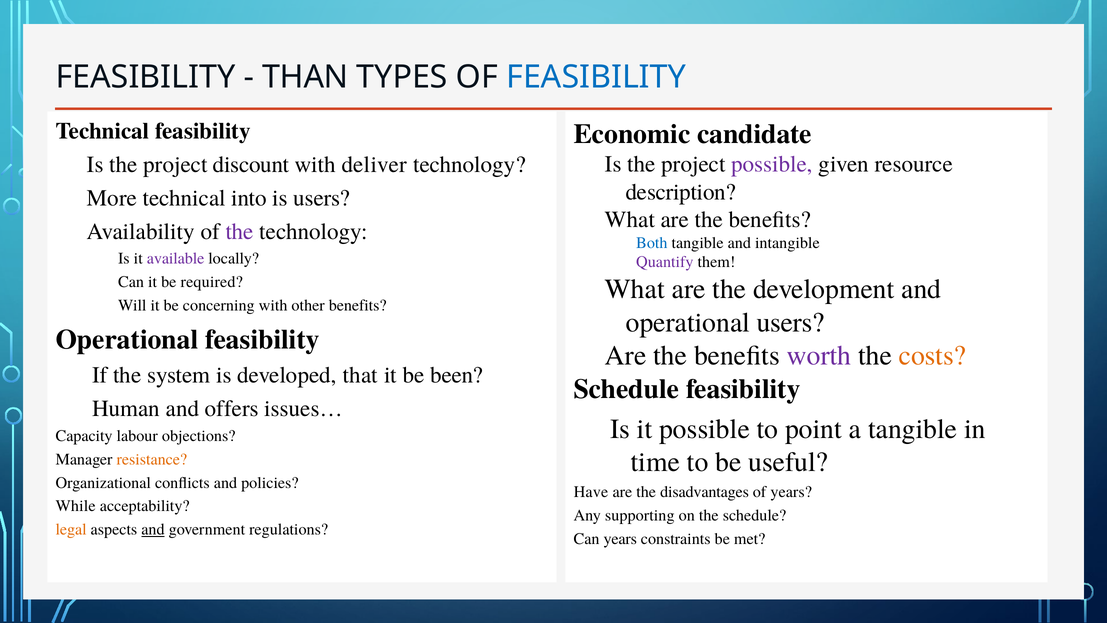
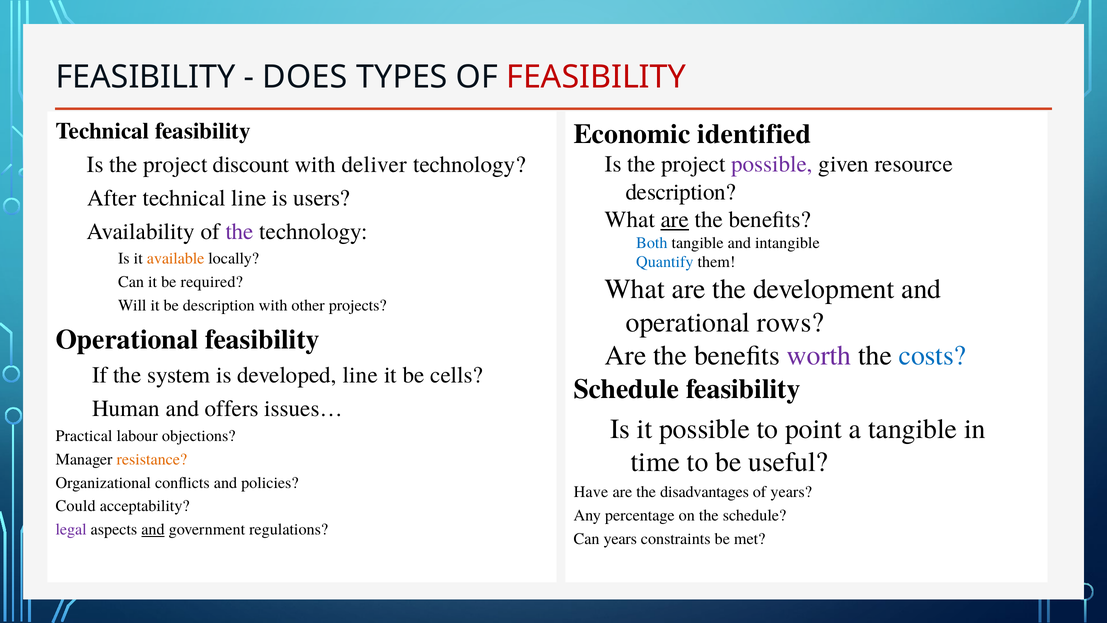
THAN: THAN -> DOES (305, 77)
FEASIBILITY colour: blue -> red (596, 77)
candidate: candidate -> identified (754, 134)
More: More -> After (112, 198)
technical into: into -> line (249, 198)
are underline: none -> present (675, 220)
available colour: purple -> orange (176, 258)
Quantify colour: purple -> blue (665, 262)
be concerning: concerning -> description (219, 305)
other benefits: benefits -> projects (358, 305)
operational users: users -> rows (790, 322)
costs colour: orange -> blue (932, 356)
developed that: that -> line (360, 375)
been: been -> cells (457, 375)
Capacity: Capacity -> Practical (84, 436)
While: While -> Could (76, 506)
supporting: supporting -> percentage (640, 515)
legal colour: orange -> purple (71, 529)
